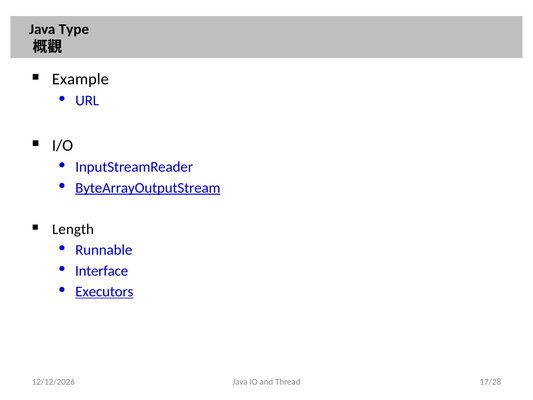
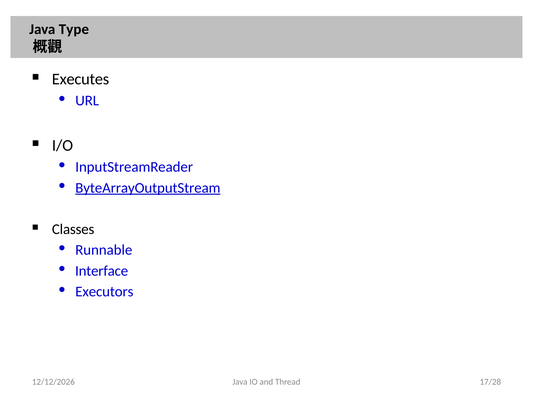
Example: Example -> Executes (81, 79)
Length: Length -> Classes (73, 229)
Executors underline: present -> none (104, 291)
